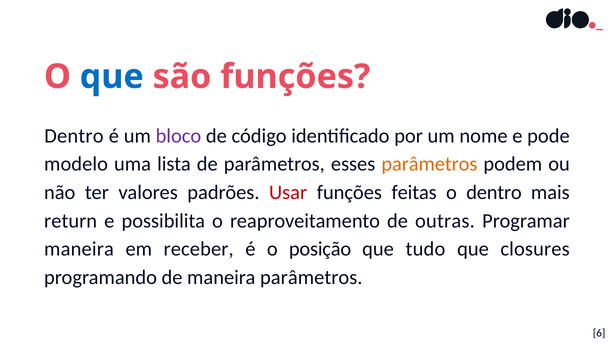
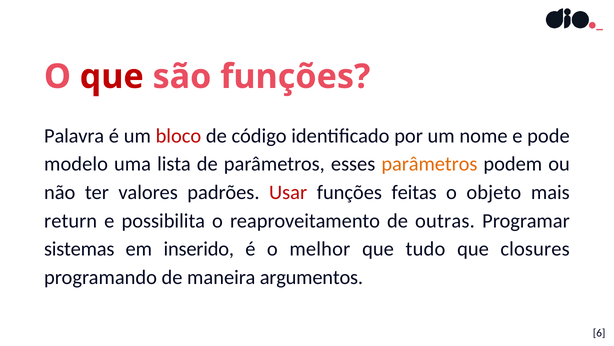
que colour: blue -> red (112, 77)
Dentro: Dentro -> Palavra (74, 136)
bloco colour: purple -> red (178, 136)
o dentro: dentro -> objeto (494, 192)
maneira: maneira -> sistemas (79, 249)
receber: receber -> inserido (199, 249)
posição: posição -> melhor (320, 249)
maneira parâmetros: parâmetros -> argumentos (311, 277)
